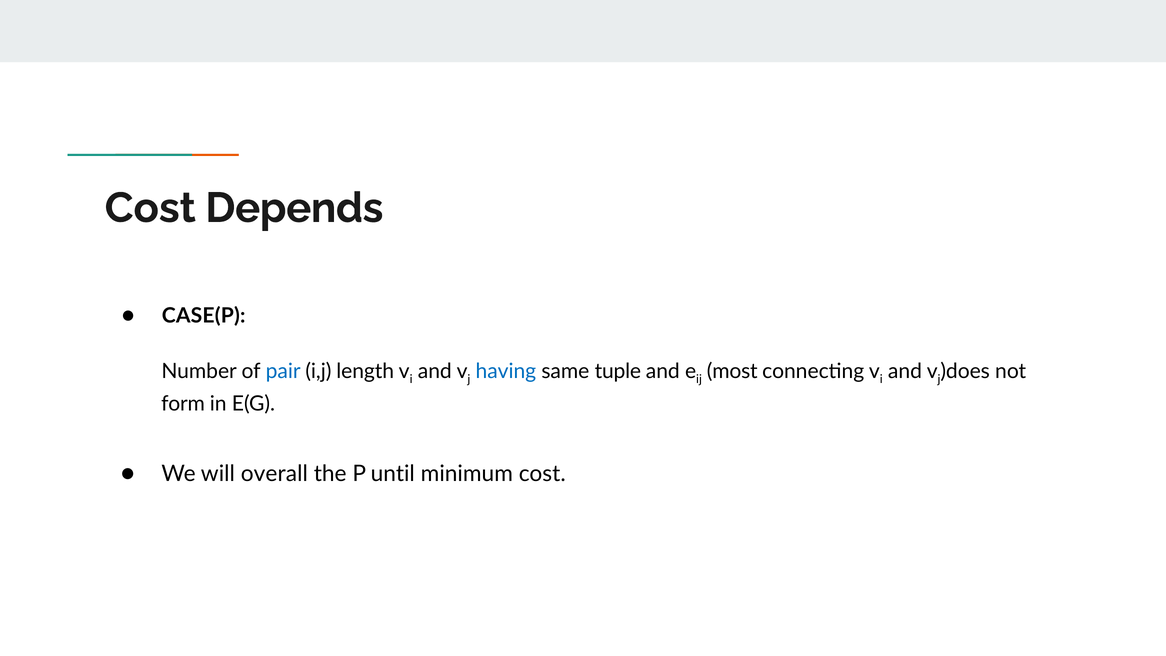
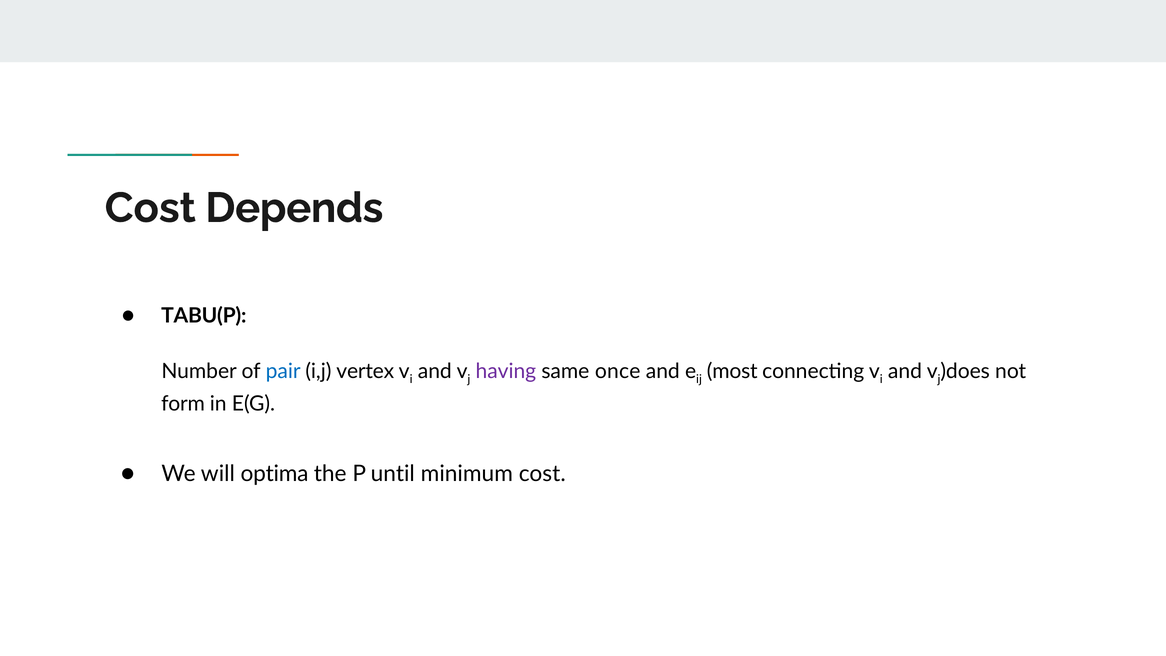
CASE(P: CASE(P -> TABU(P (204, 316)
length: length -> vertex (365, 371)
having colour: blue -> purple (506, 371)
tuple: tuple -> once (618, 371)
overall: overall -> optima (275, 473)
